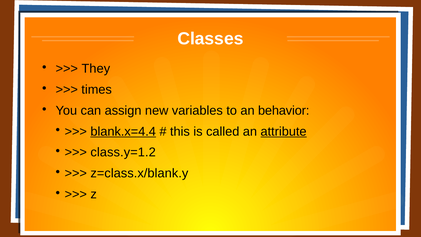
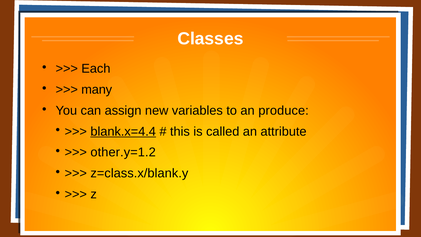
They: They -> Each (96, 69)
times: times -> many (97, 90)
behavior: behavior -> produce (284, 110)
attribute underline: present -> none (284, 131)
class.y=1.2: class.y=1.2 -> other.y=1.2 (123, 152)
